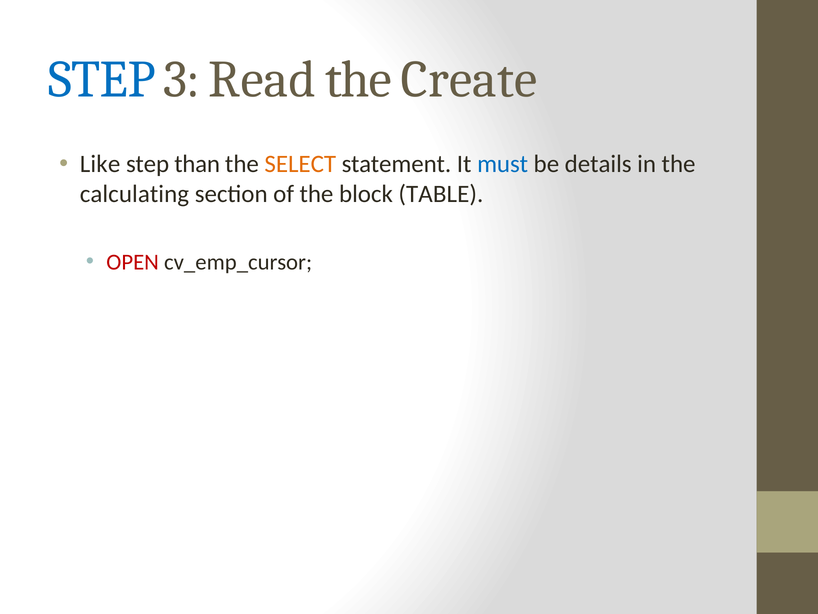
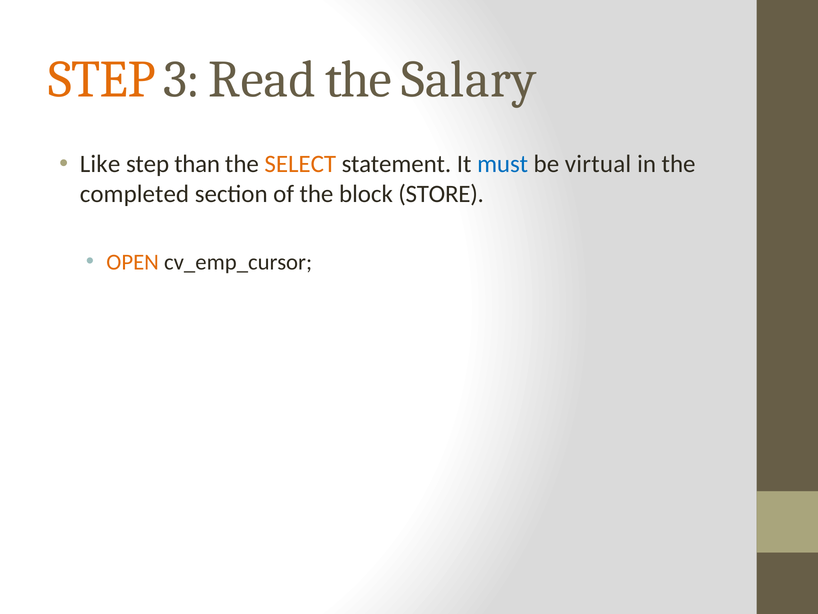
STEP colour: blue -> orange (102, 79)
Create: Create -> Salary (469, 79)
details: details -> virtual (598, 164)
calculating: calculating -> completed (134, 194)
TABLE: TABLE -> STORE (441, 194)
OPEN colour: red -> orange (133, 262)
